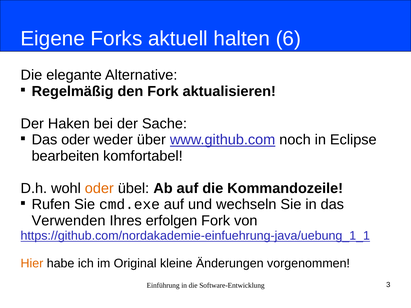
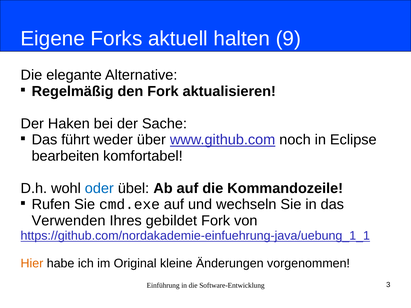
6: 6 -> 9 (288, 39)
Das oder: oder -> führt (75, 140)
oder colour: orange -> blue (99, 188)
erfolgen: erfolgen -> gebildet (171, 221)
